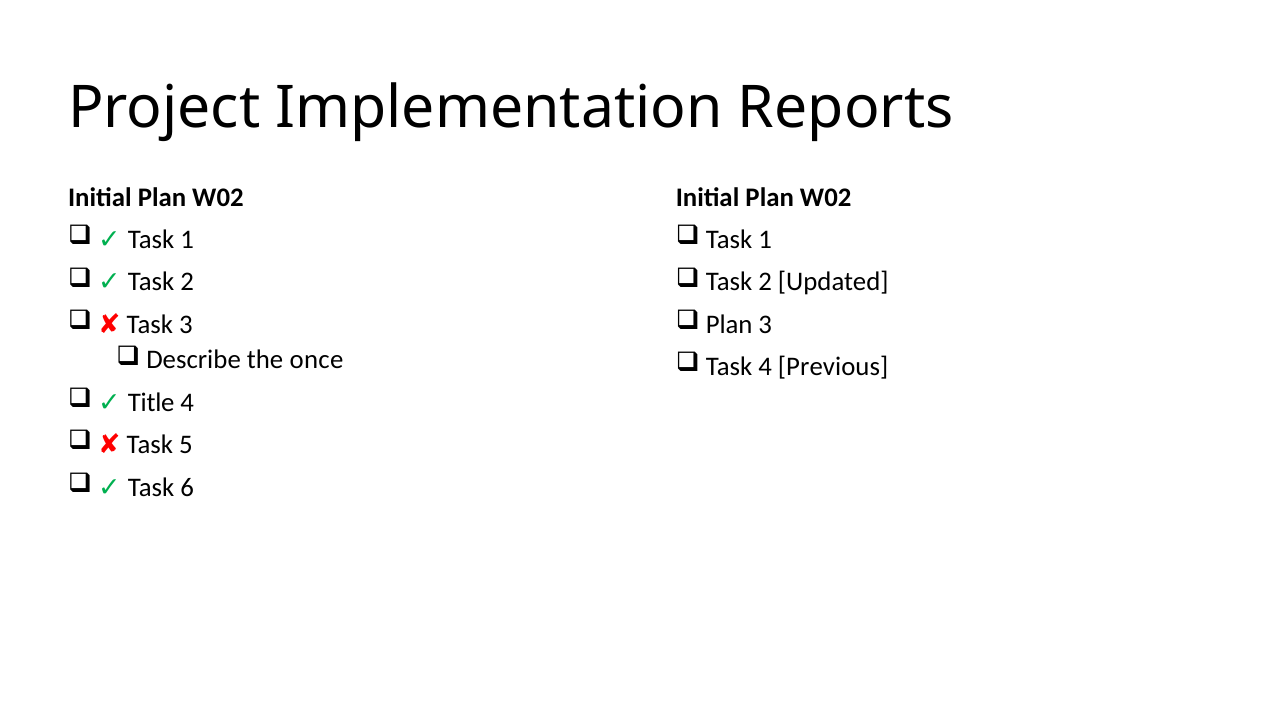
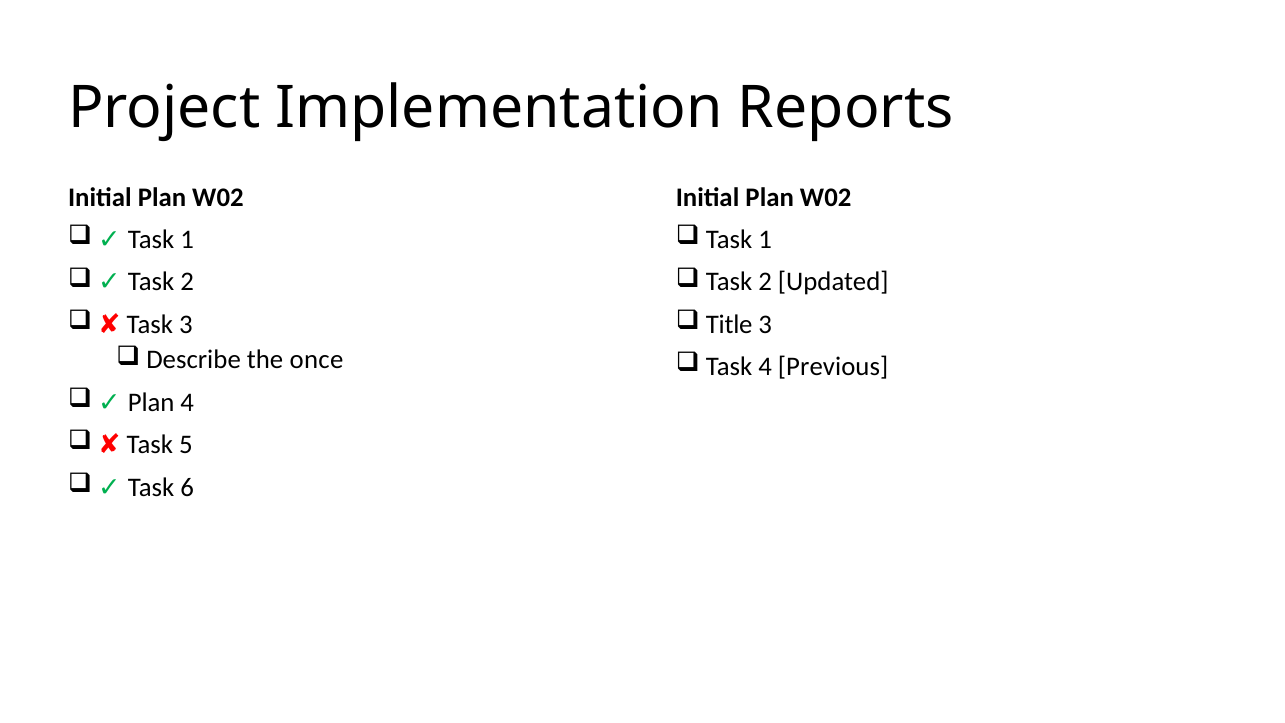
Plan: Plan -> Title (729, 324)
Title: Title -> Plan (151, 402)
